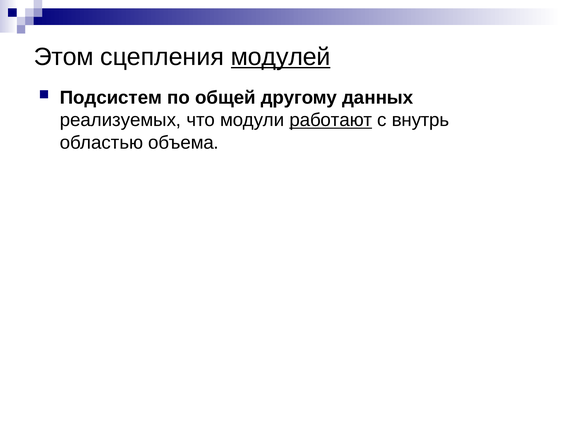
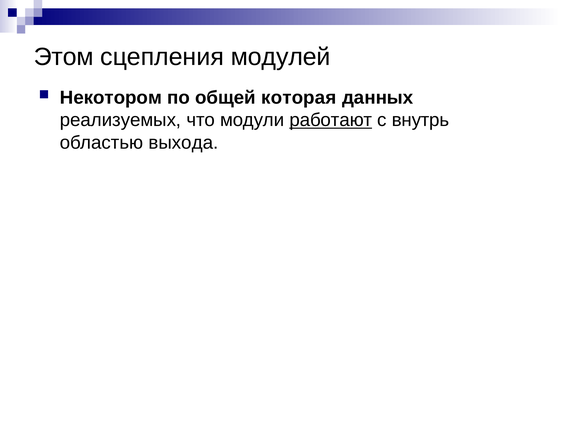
модулей underline: present -> none (281, 57)
Подсистем: Подсистем -> Некотором (111, 98)
другому: другому -> которая (299, 98)
объема: объема -> выхода (183, 143)
